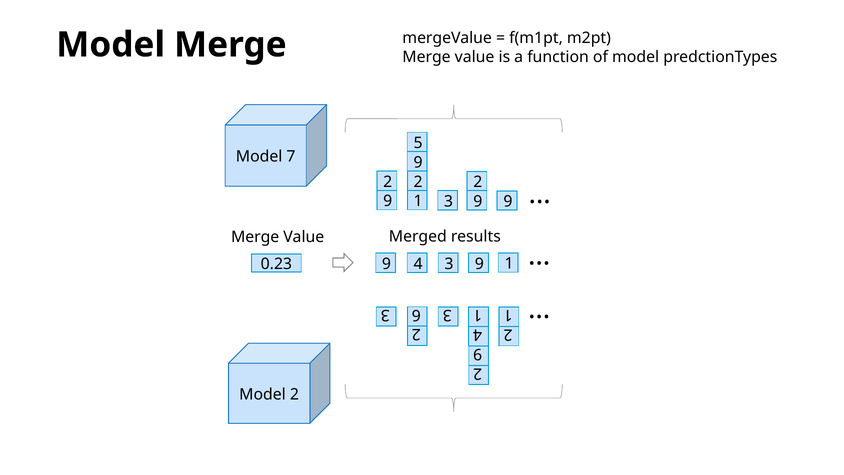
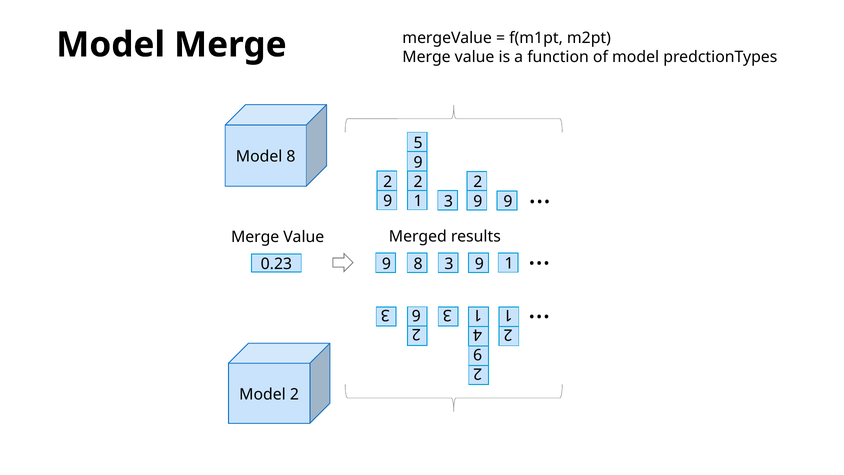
Model 7: 7 -> 8 (291, 157)
9 4: 4 -> 8 (418, 264)
